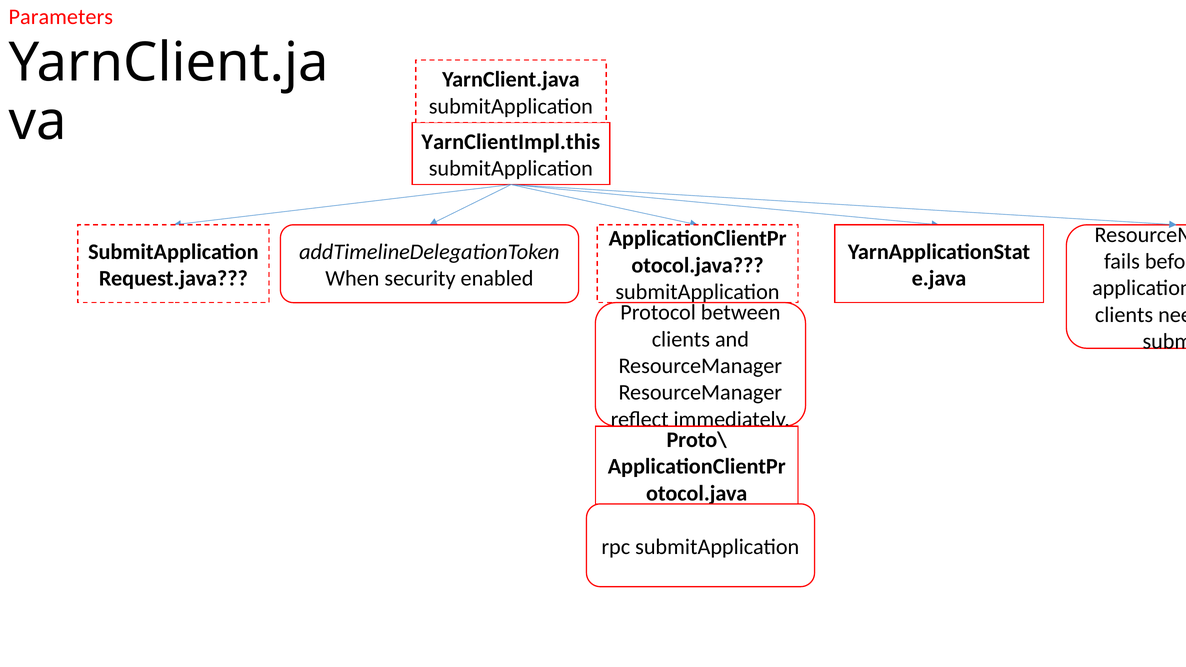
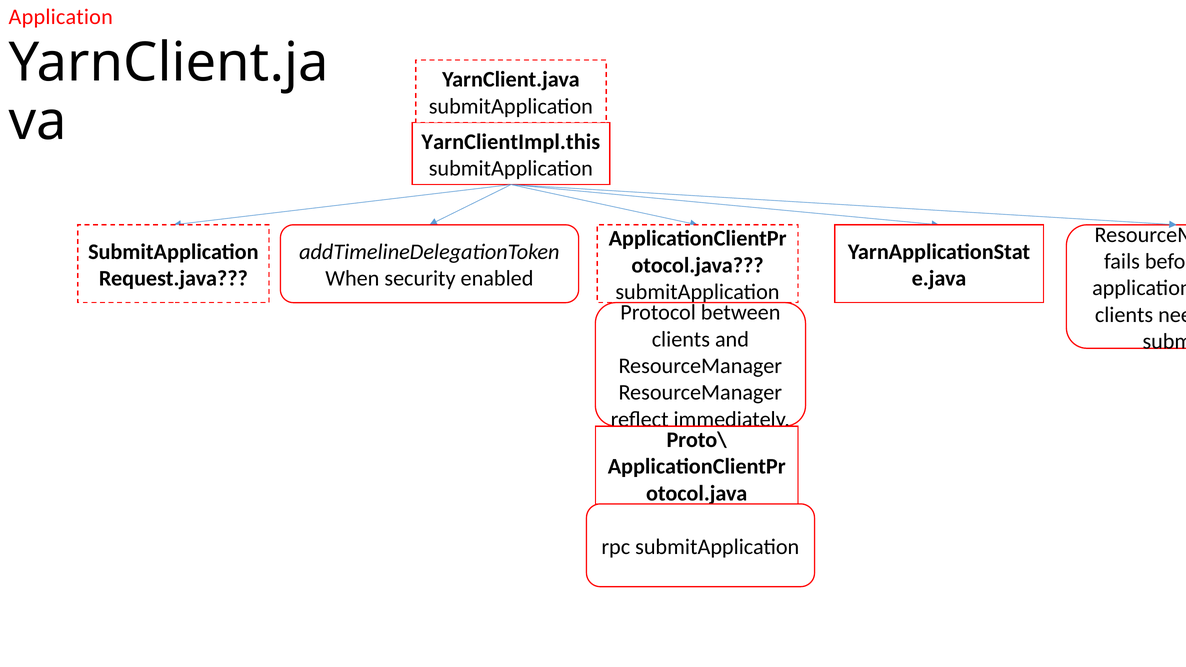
Parameters: Parameters -> Application (61, 17)
